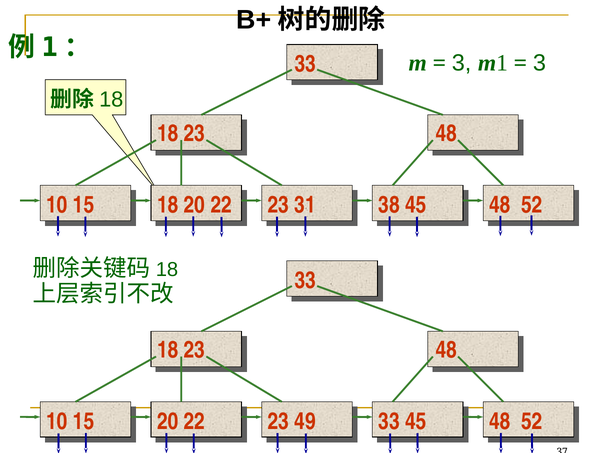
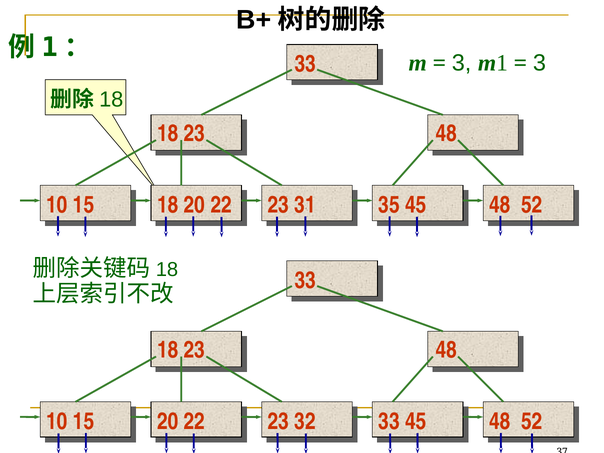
38: 38 -> 35 (389, 205)
49: 49 -> 32 (305, 421)
